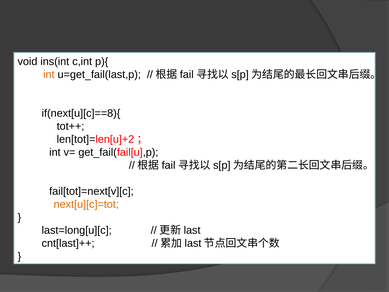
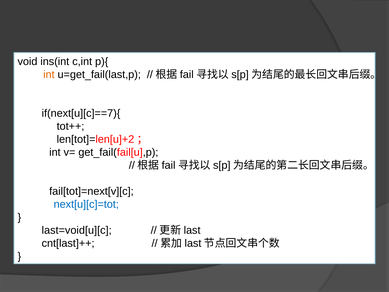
if(next[u][c]==8){: if(next[u][c]==8){ -> if(next[u][c]==7){ (81, 113)
next[u][c]=tot colour: orange -> blue (86, 204)
last=long[u][c: last=long[u][c -> last=void[u][c (77, 230)
